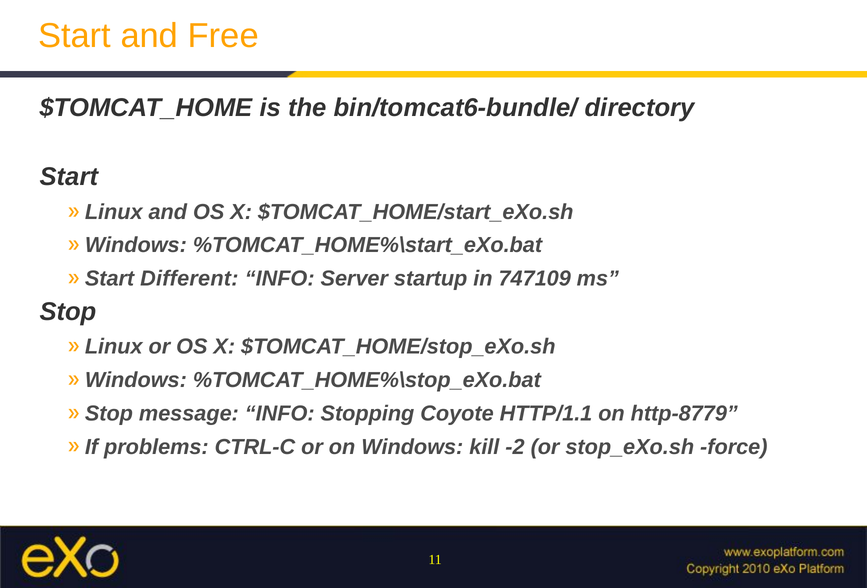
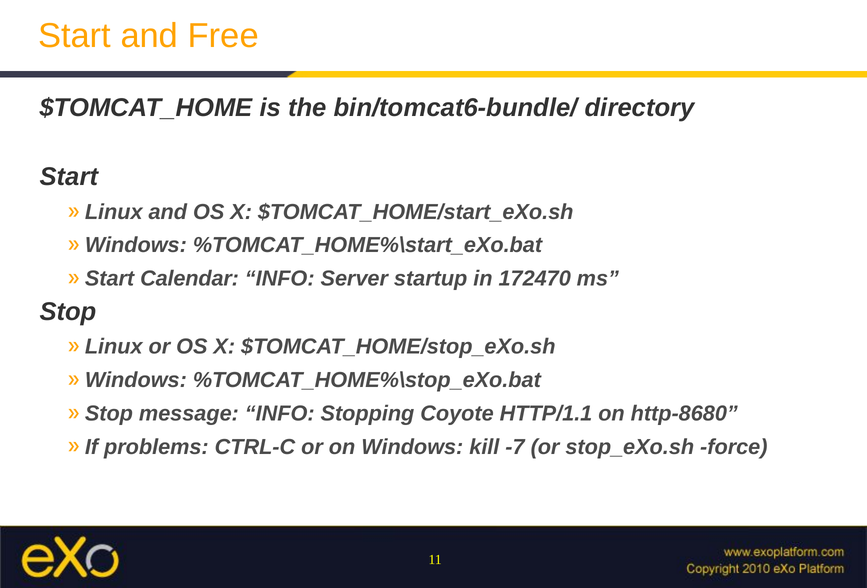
Different: Different -> Calendar (190, 278)
747109: 747109 -> 172470 (535, 278)
http-8779: http-8779 -> http-8680 (684, 413)
-2: -2 -> -7 (515, 446)
